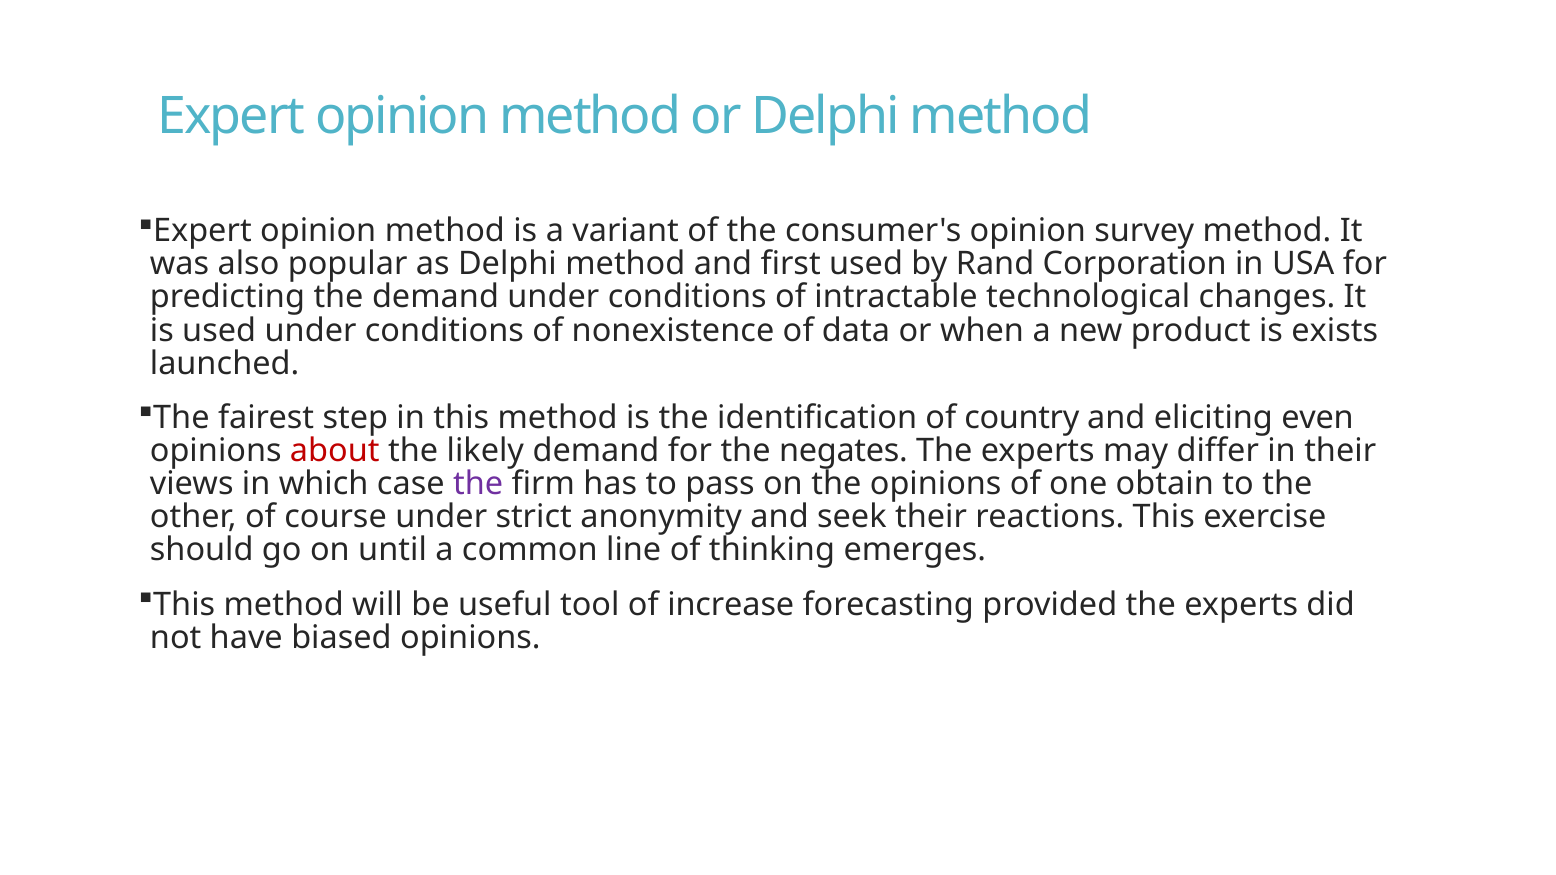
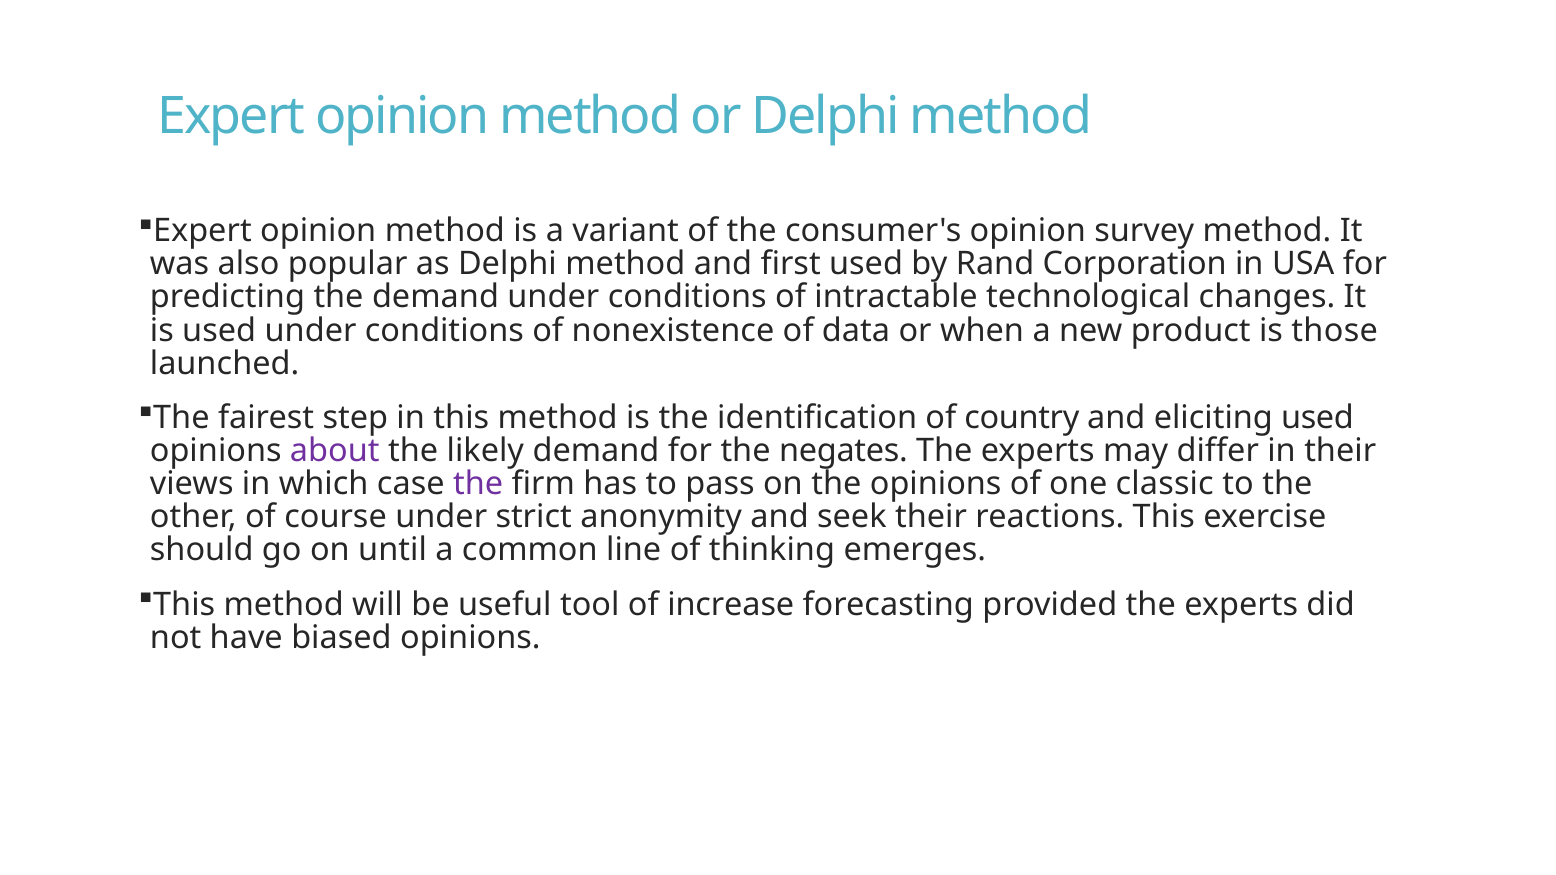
exists: exists -> those (1335, 330)
eliciting even: even -> used (1317, 418)
about colour: red -> purple (335, 451)
obtain: obtain -> classic (1165, 484)
